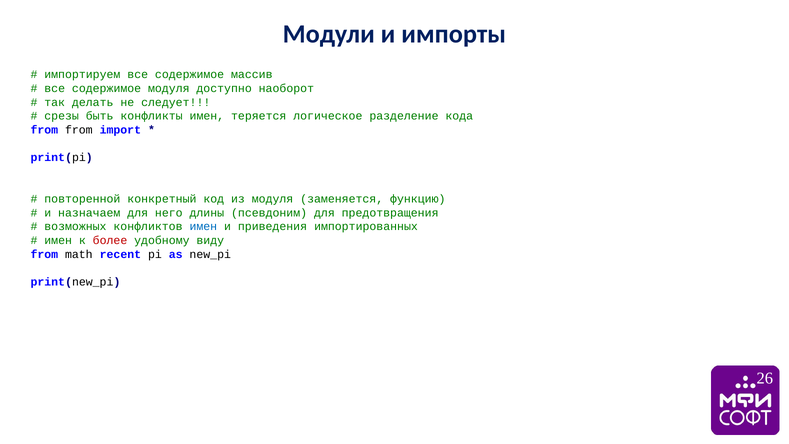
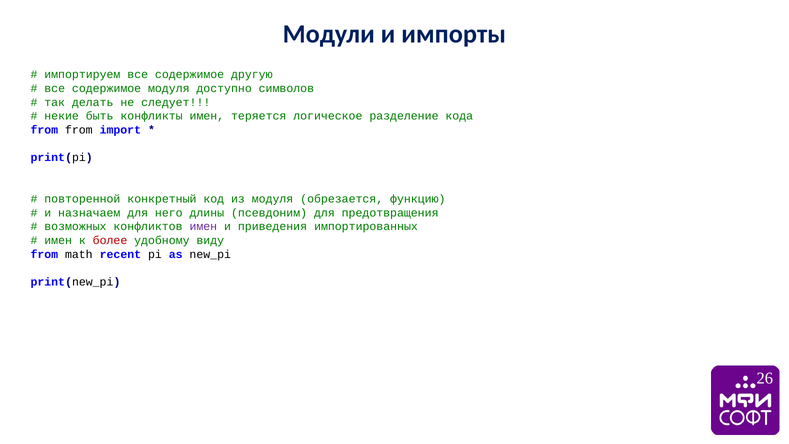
массив: массив -> другую (252, 75)
наоборот: наоборот -> символов (286, 88)
срезы: срезы -> некие (62, 116)
заменяется: заменяется -> обрезается (342, 199)
имен colour: blue -> purple (203, 227)
